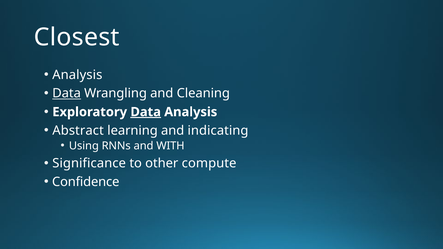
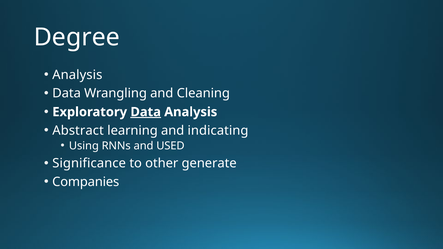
Closest: Closest -> Degree (77, 37)
Data underline: present -> none (67, 93)
WITH: WITH -> USED (170, 146)
compute: compute -> generate (209, 163)
Confidence: Confidence -> Companies (86, 182)
